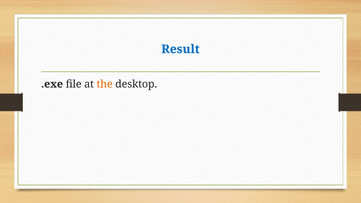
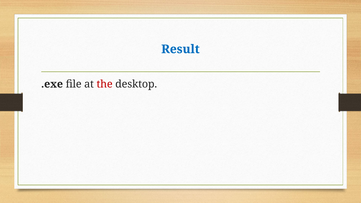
the colour: orange -> red (105, 84)
